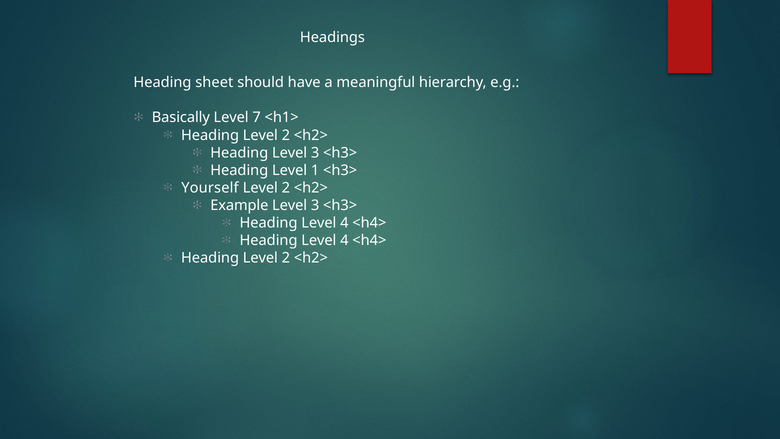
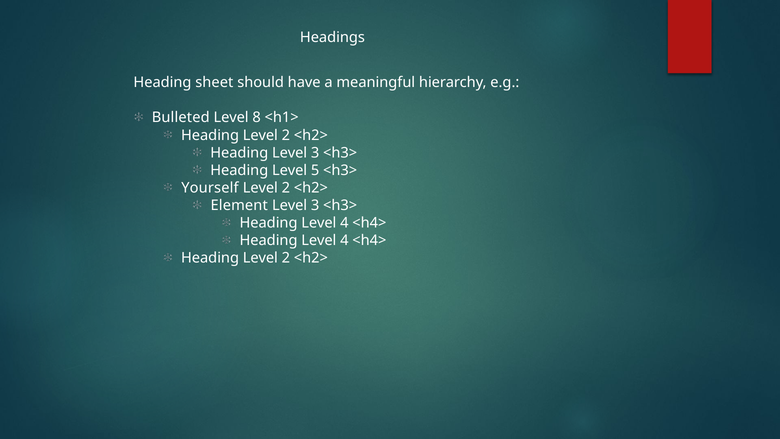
Basically: Basically -> Bulleted (181, 118)
7: 7 -> 8 (257, 118)
1: 1 -> 5 (315, 170)
Example: Example -> Element (239, 205)
